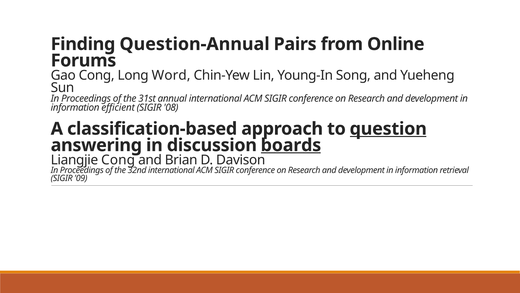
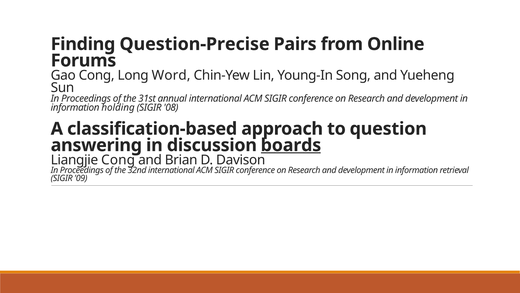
Question-Annual: Question-Annual -> Question-Precise (195, 44)
efficient: efficient -> holding (118, 107)
question underline: present -> none (388, 129)
